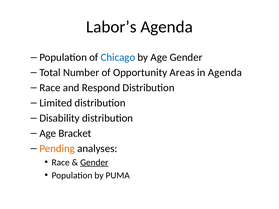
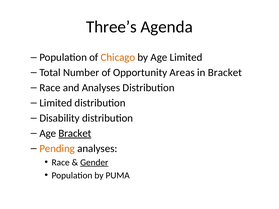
Labor’s: Labor’s -> Three’s (111, 27)
Chicago colour: blue -> orange (118, 57)
Age Gender: Gender -> Limited (186, 57)
in Agenda: Agenda -> Bracket (225, 73)
and Respond: Respond -> Analyses (101, 88)
Bracket underline: none -> present (75, 134)
